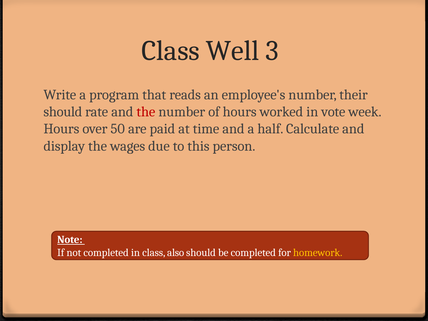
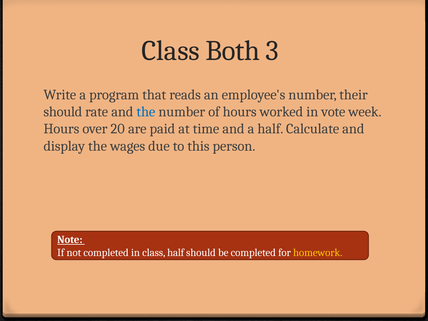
Well: Well -> Both (233, 51)
the colour: red -> blue (146, 112)
50: 50 -> 20 (118, 129)
class also: also -> half (176, 253)
